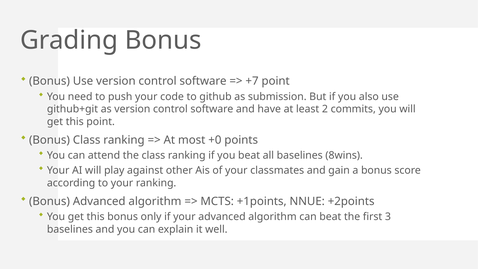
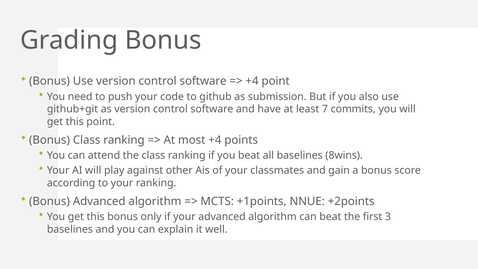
+7: +7 -> +4 (252, 81)
2: 2 -> 7 (325, 109)
most +0: +0 -> +4 (215, 140)
